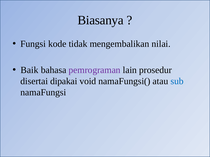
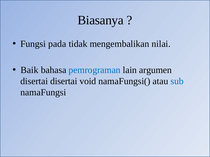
kode: kode -> pada (57, 44)
pemrograman colour: purple -> blue (95, 70)
prosedur: prosedur -> argumen (155, 70)
disertai dipakai: dipakai -> disertai (64, 81)
